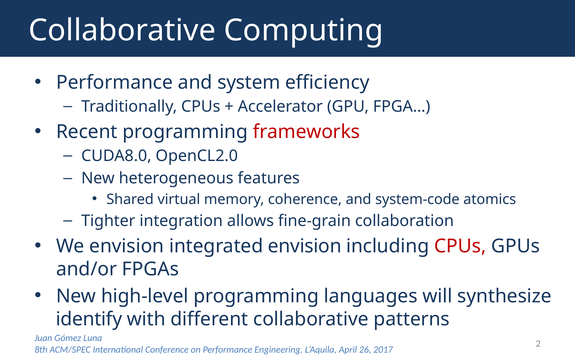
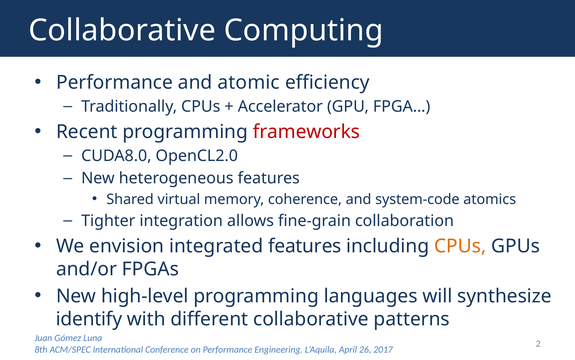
system: system -> atomic (249, 82)
integrated envision: envision -> features (305, 246)
CPUs colour: red -> orange (460, 246)
